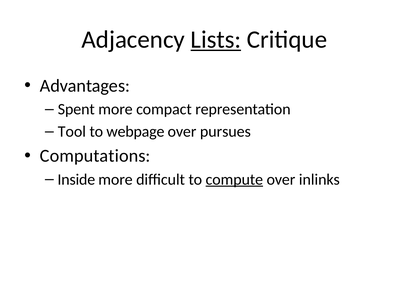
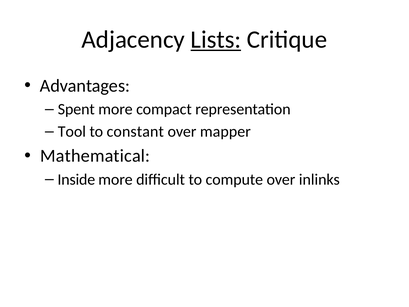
webpage: webpage -> constant (135, 132)
pursues: pursues -> mapper (225, 132)
Computations: Computations -> Mathematical (95, 156)
compute underline: present -> none (234, 179)
